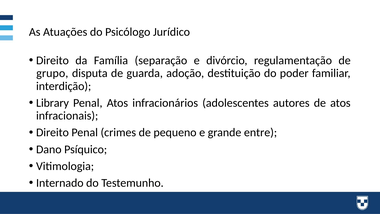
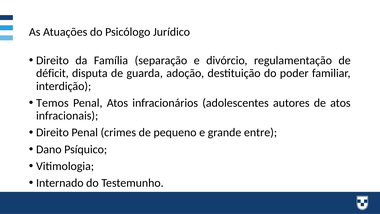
grupo: grupo -> déficit (52, 73)
Library: Library -> Temos (52, 103)
